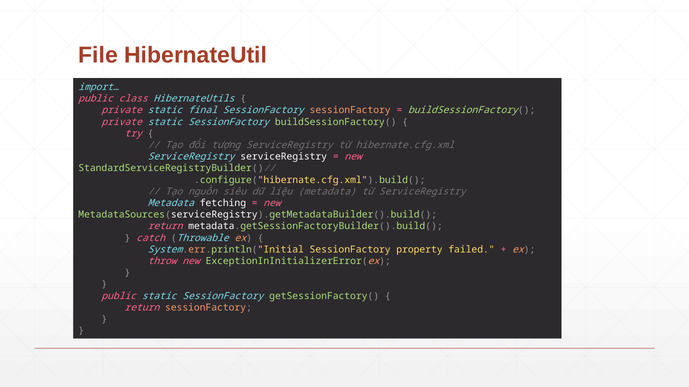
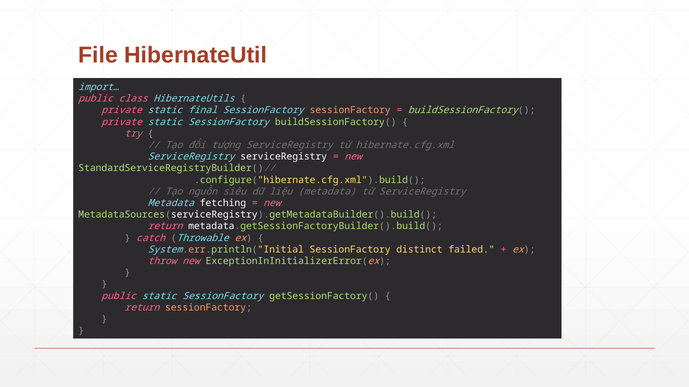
property: property -> distinct (419, 250)
